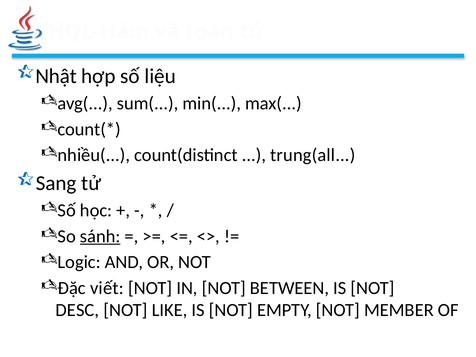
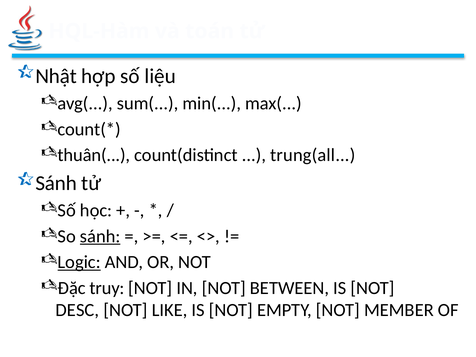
nhiều(: nhiều( -> thuân( (94, 155)
Sang: Sang -> Sánh (56, 183)
Logic underline: none -> present (79, 262)
viết: viết -> truy (107, 288)
